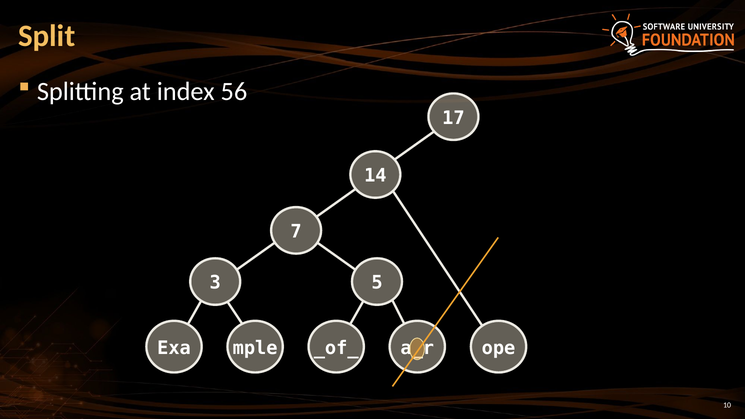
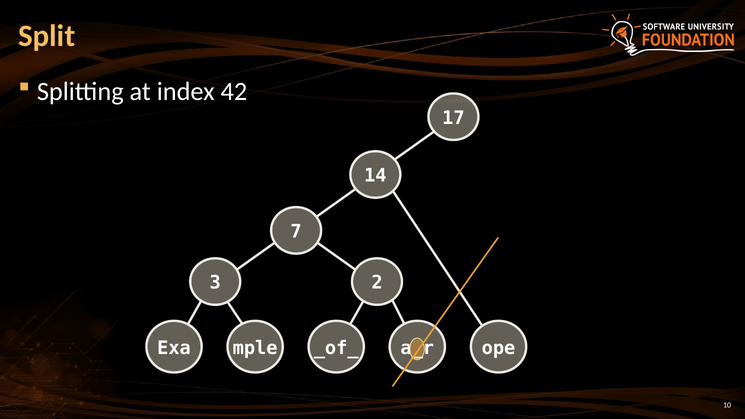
56: 56 -> 42 (234, 92)
5: 5 -> 2 (377, 283)
